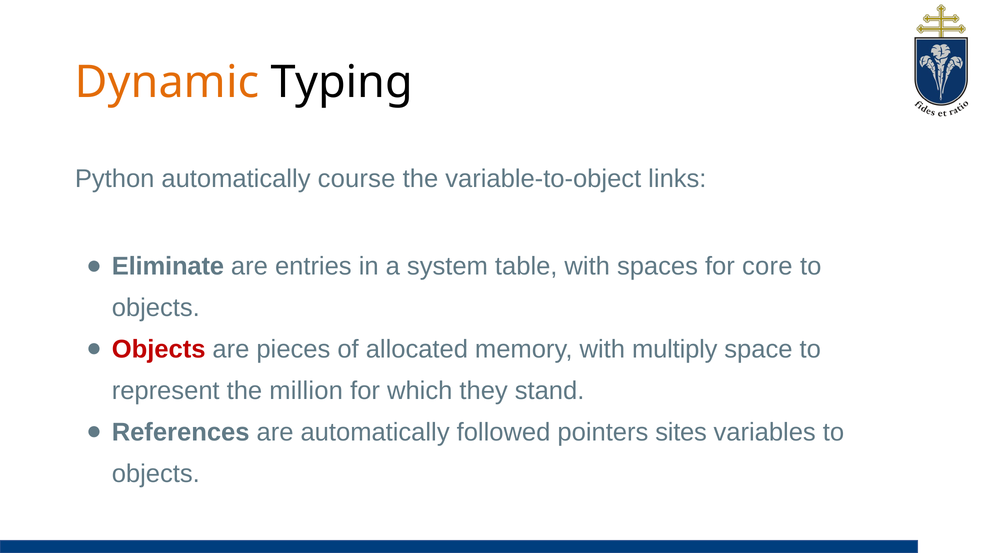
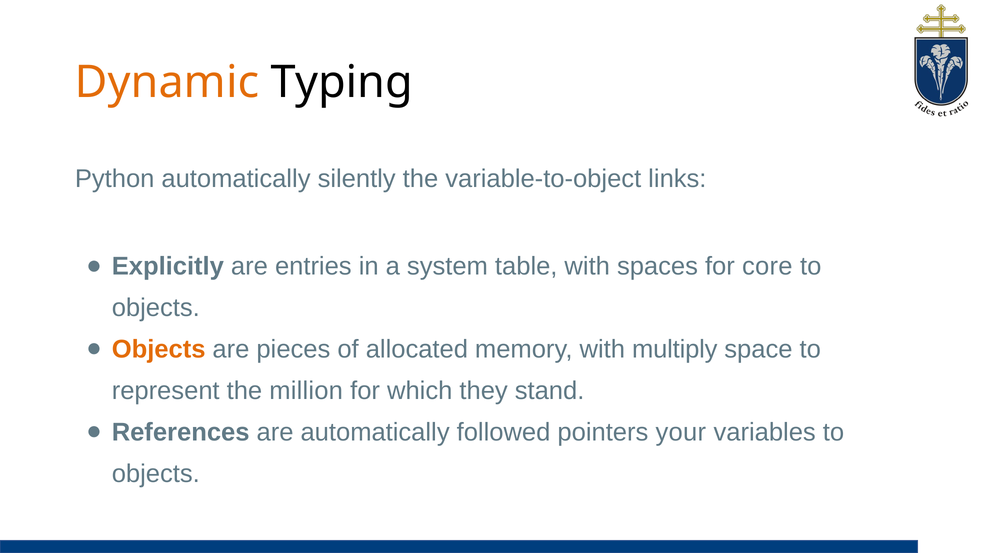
course: course -> silently (357, 179)
Eliminate: Eliminate -> Explicitly (168, 266)
Objects colour: red -> orange (159, 349)
sites: sites -> your (681, 432)
